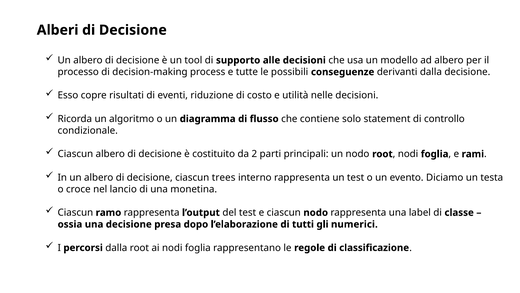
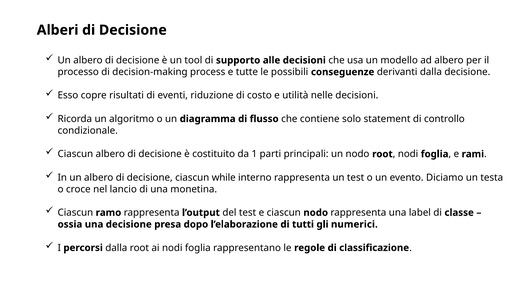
2: 2 -> 1 (254, 154)
trees: trees -> while (224, 177)
